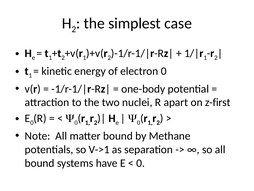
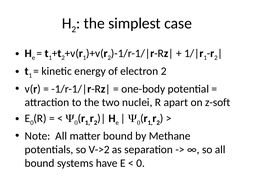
electron 0: 0 -> 2 (164, 71)
z-first: z-first -> z-soft (218, 102)
V->1: V->1 -> V->2 (99, 149)
